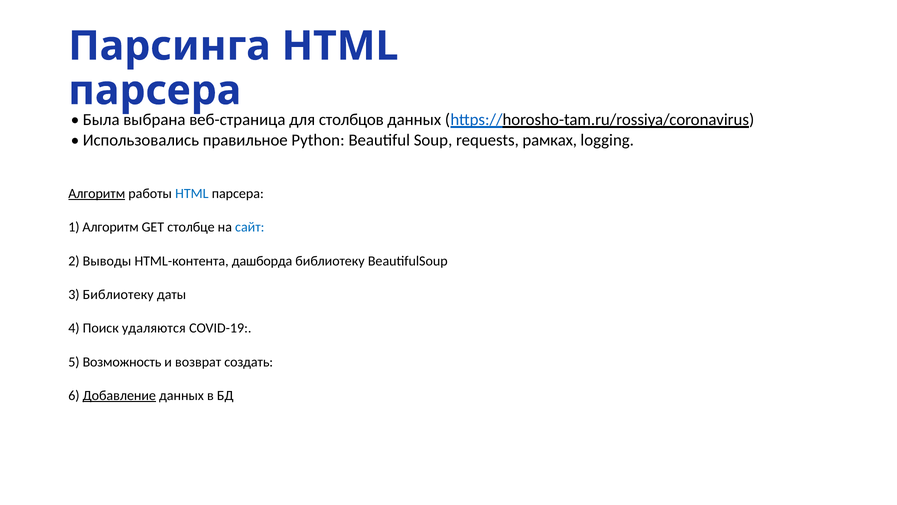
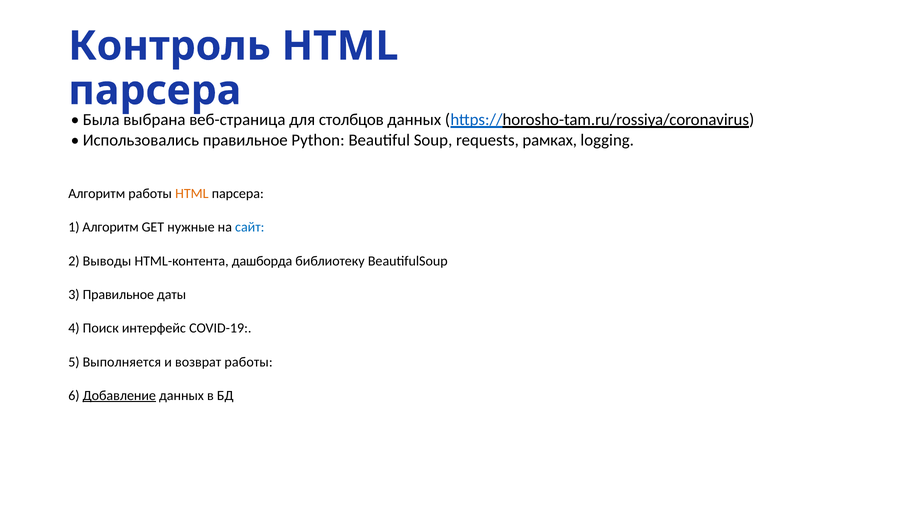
Парсинга: Парсинга -> Контроль (170, 46)
Алгоритм underline: present -> none (97, 193)
HTML colour: blue -> orange (192, 193)
столбце: столбце -> нужные (191, 227)
3 Библиотеку: Библиотеку -> Правильное (118, 294)
удаляются: удаляются -> интерфейс (154, 328)
Возможность: Возможность -> Выполняется (122, 362)
возврат создать: создать -> работы (249, 362)
